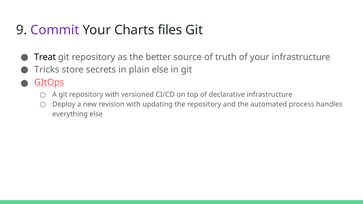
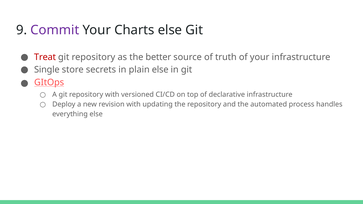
Charts files: files -> else (170, 30)
Treat colour: black -> red (45, 57)
Tricks: Tricks -> Single (47, 70)
